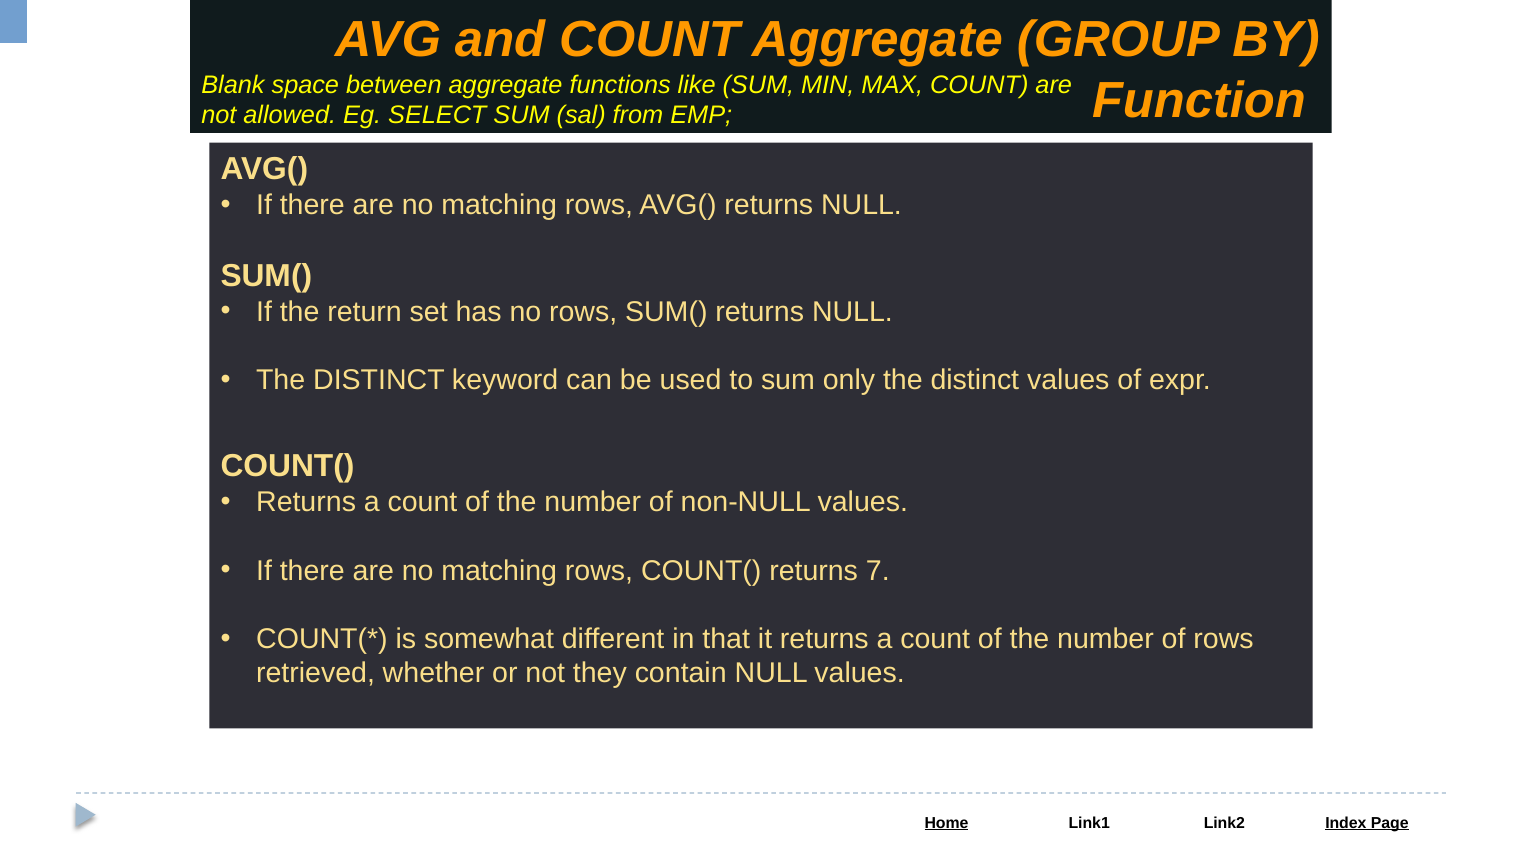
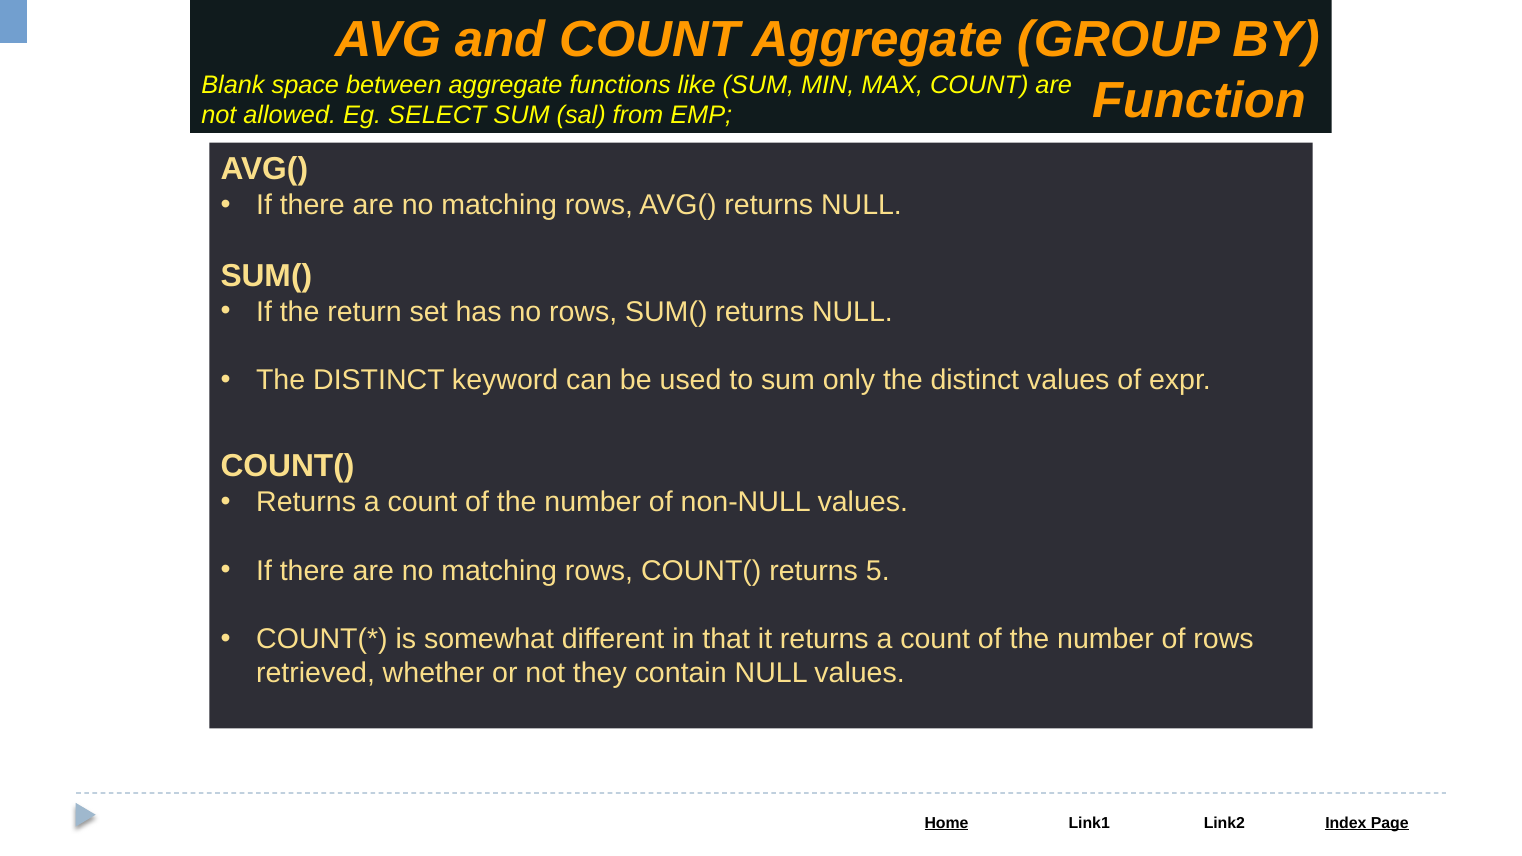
7: 7 -> 5 (878, 571)
